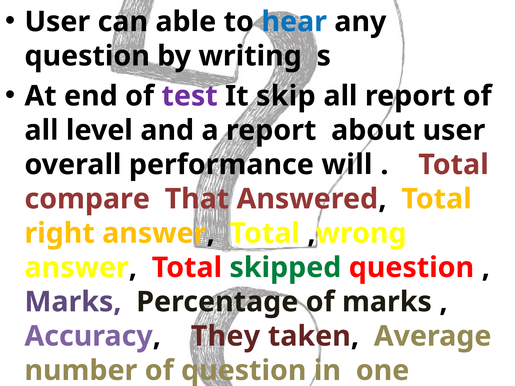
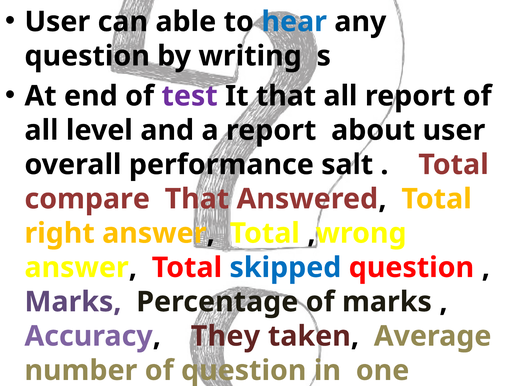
It skip: skip -> that (286, 96)
will: will -> salt (347, 165)
skipped colour: green -> blue (285, 268)
